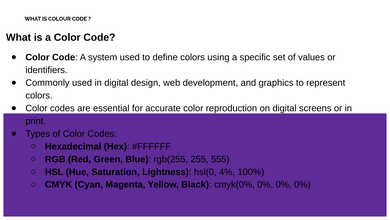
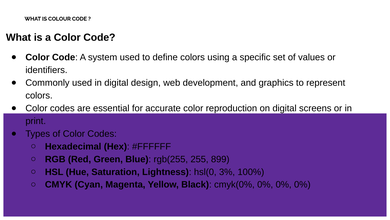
555: 555 -> 899 (220, 159)
4%: 4% -> 3% (227, 171)
